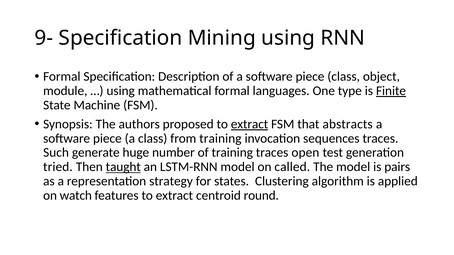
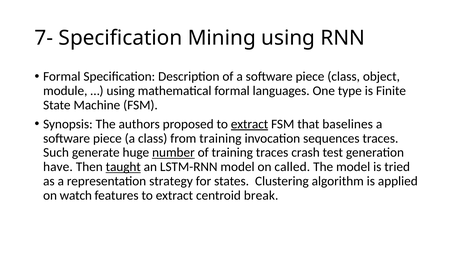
9-: 9- -> 7- (44, 38)
Finite underline: present -> none (391, 91)
abstracts: abstracts -> baselines (348, 124)
number underline: none -> present (173, 153)
open: open -> crash (306, 153)
tried: tried -> have (58, 167)
pairs: pairs -> tried (397, 167)
round: round -> break (261, 196)
